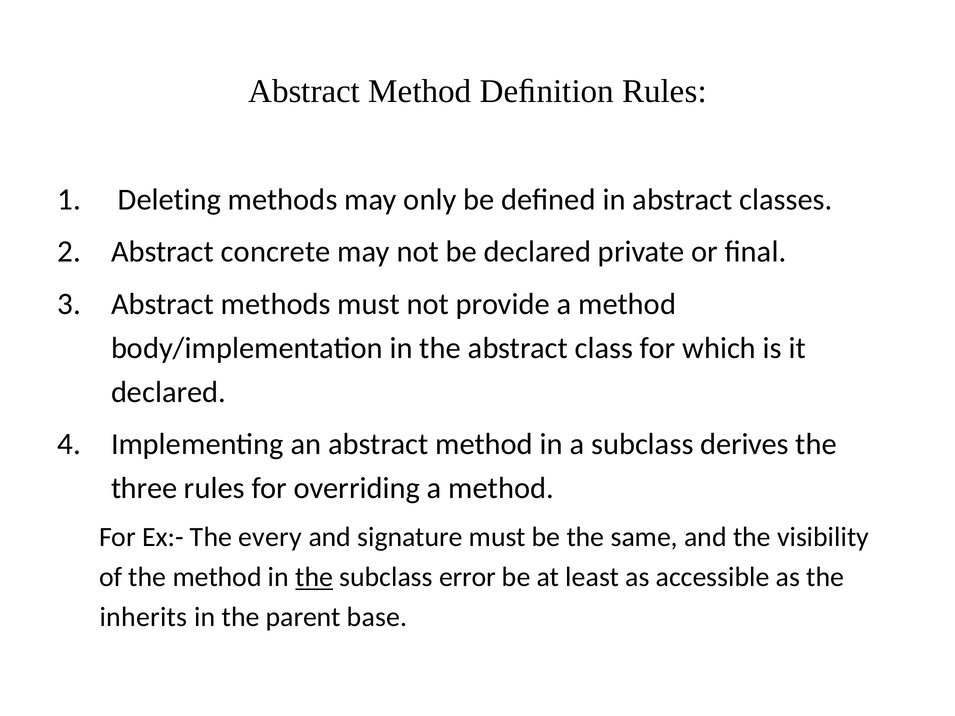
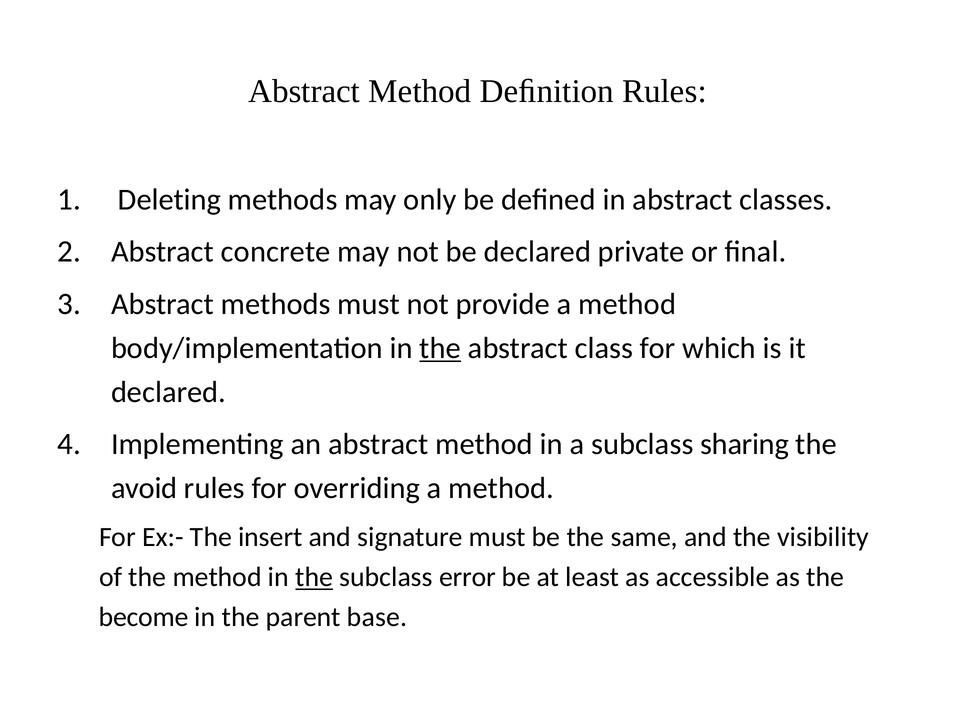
the underline: none -> present (440, 348)
derives: derives -> sharing (745, 445)
three: three -> avoid (144, 488)
every: every -> insert (270, 537)
inherits: inherits -> become (144, 617)
